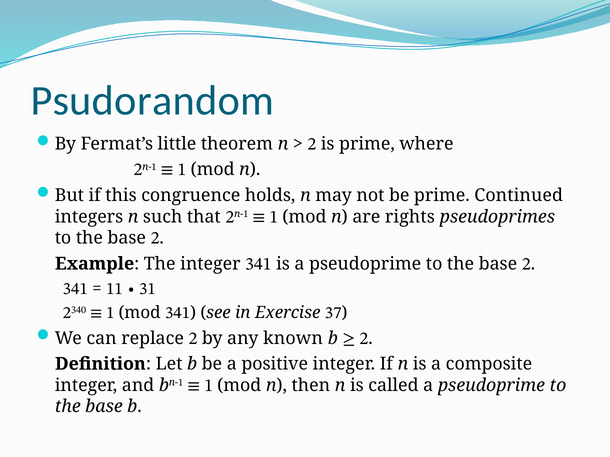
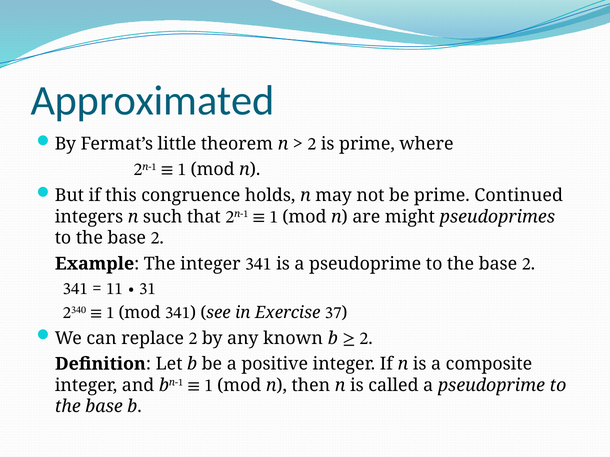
Psudorandom: Psudorandom -> Approximated (152, 101)
rights: rights -> might (410, 217)
